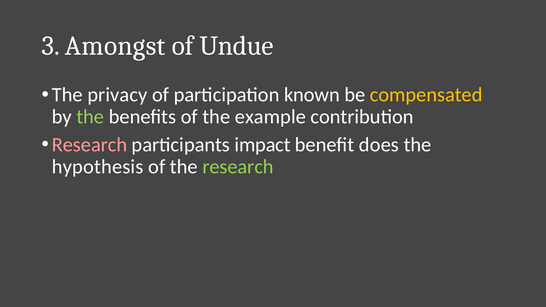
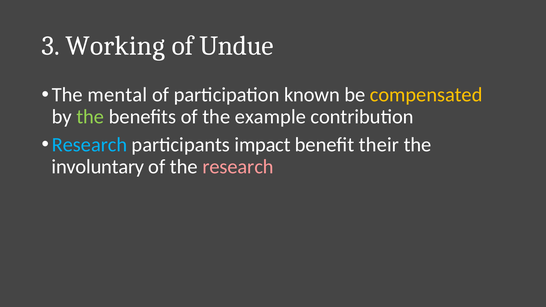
Amongst: Amongst -> Working (115, 46)
privacy: privacy -> mental (117, 95)
Research colour: pink -> light blue (89, 145)
does: does -> their (379, 145)
hypothesis: hypothesis -> involuntary (98, 167)
research colour: light green -> pink (238, 167)
